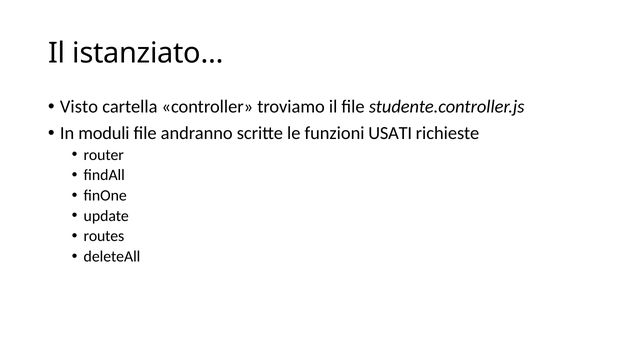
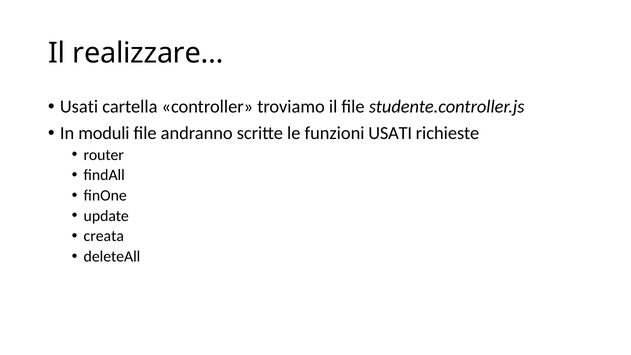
istanziato…: istanziato… -> realizzare… (148, 53)
Visto: Visto -> Usati (79, 107)
routes: routes -> creata (104, 236)
